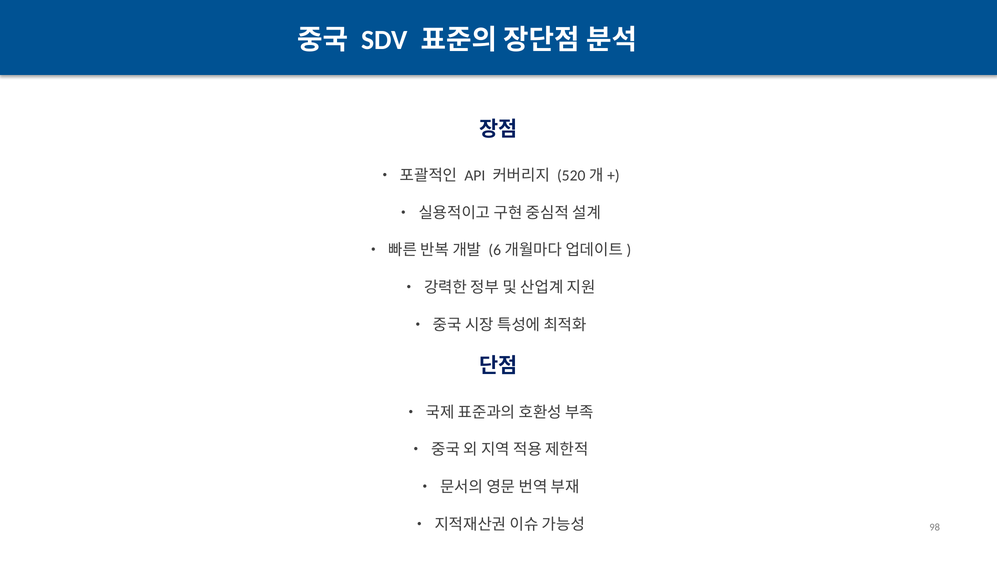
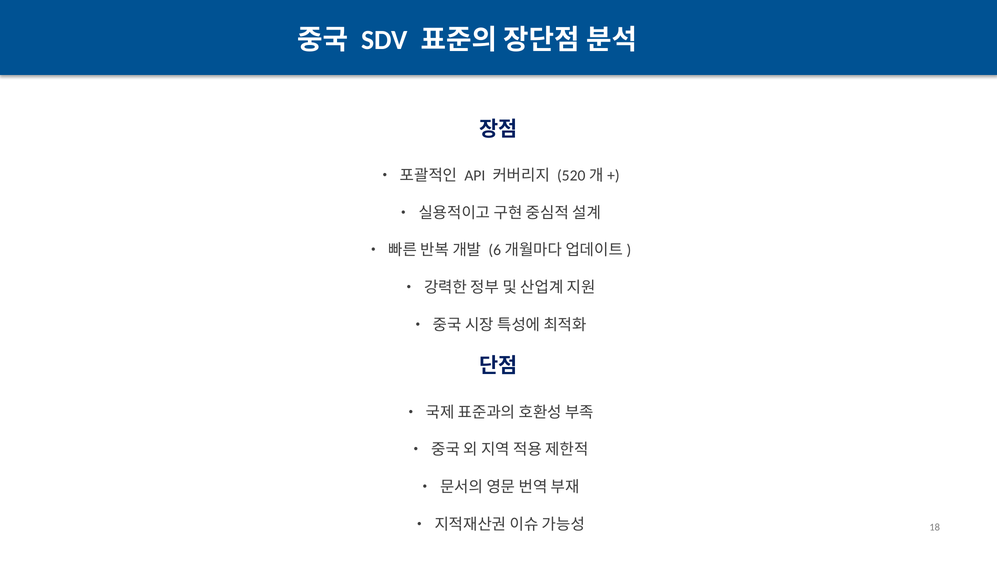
98: 98 -> 18 (935, 527)
